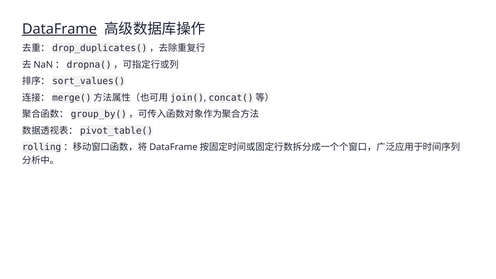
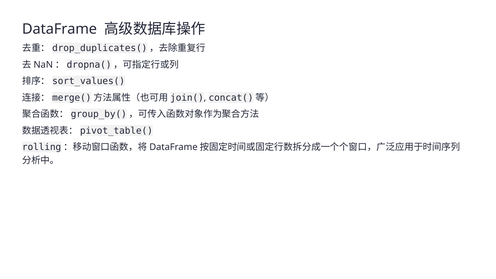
DataFrame underline: present -> none (60, 29)
